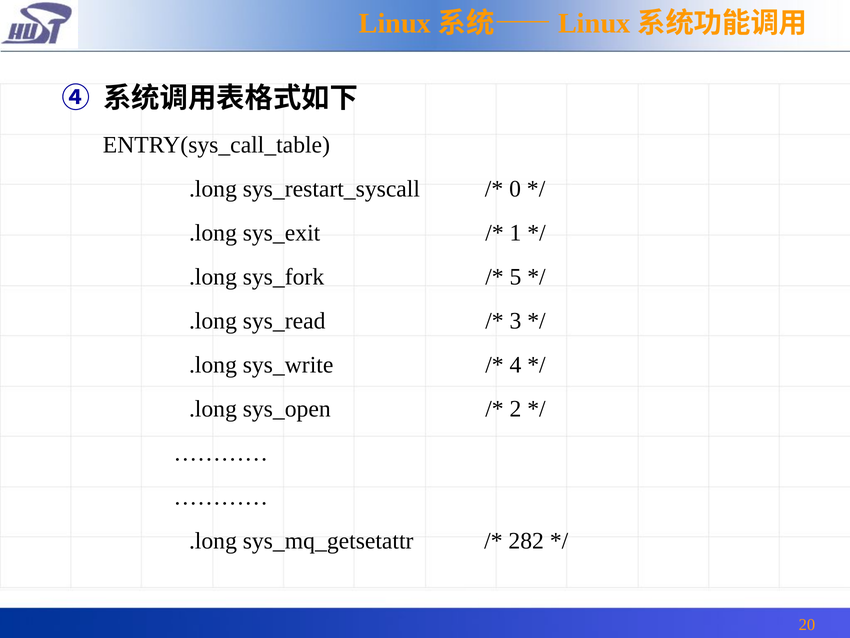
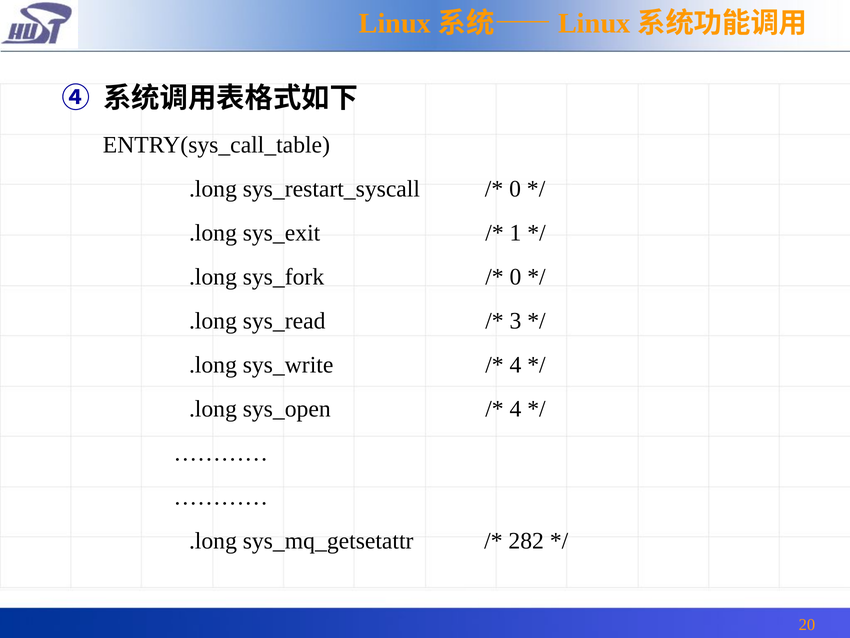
5: 5 -> 0 (515, 277)
2: 2 -> 4 (515, 409)
